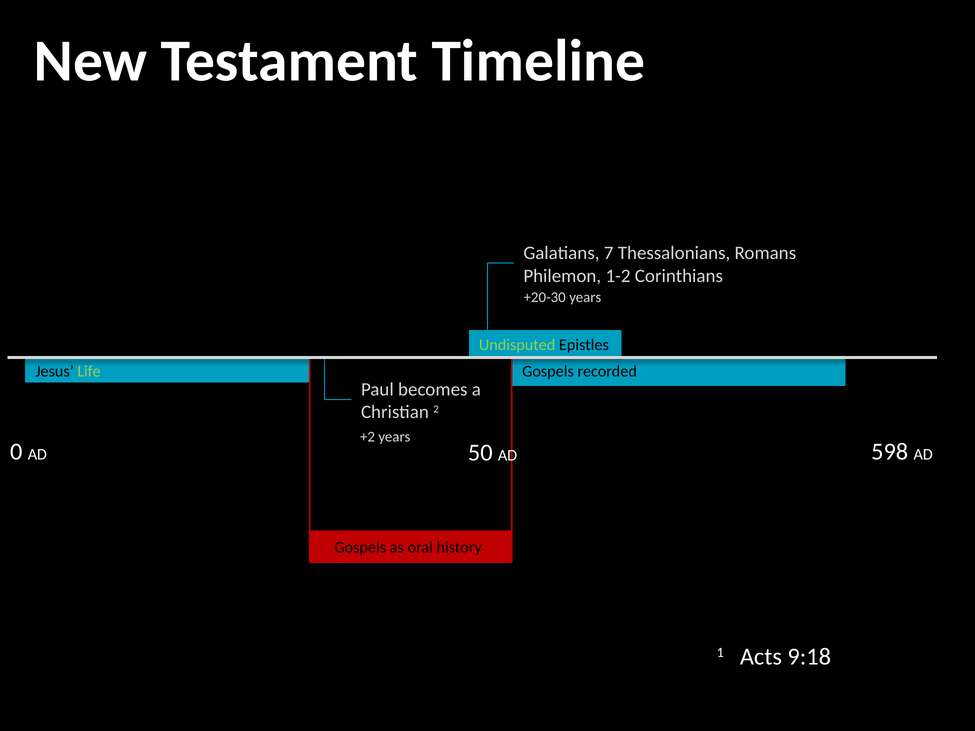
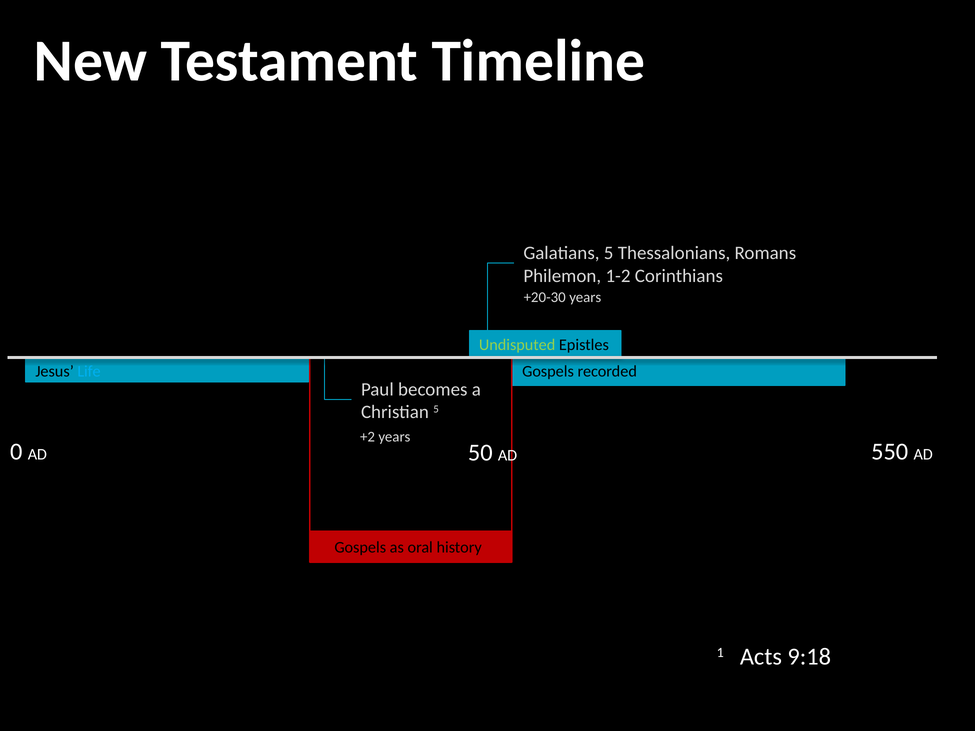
Galatians 7: 7 -> 5 (609, 253)
Life colour: light green -> light blue (89, 372)
Christian 2: 2 -> 5 (436, 409)
598: 598 -> 550 (890, 452)
